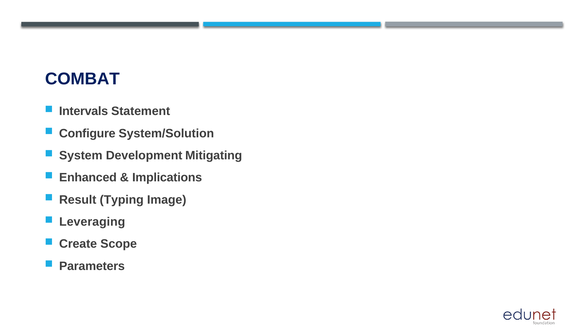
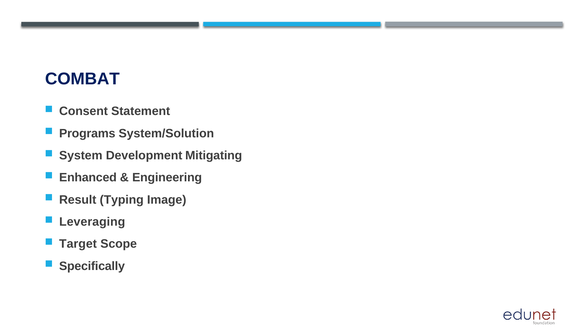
Intervals: Intervals -> Consent (83, 111)
Configure: Configure -> Programs (87, 134)
Implications: Implications -> Engineering (167, 178)
Create: Create -> Target (78, 244)
Parameters: Parameters -> Specifically (92, 266)
